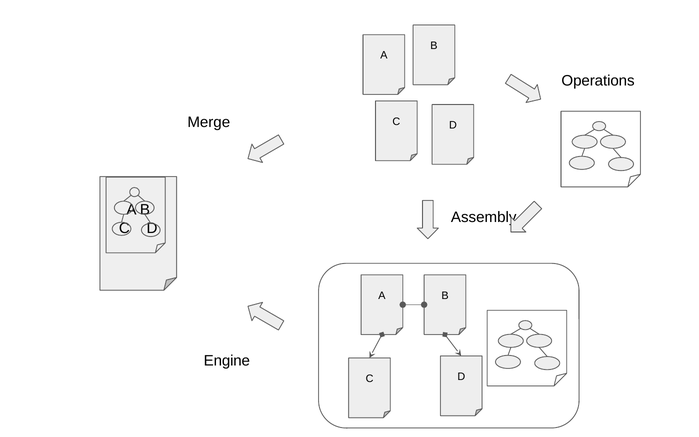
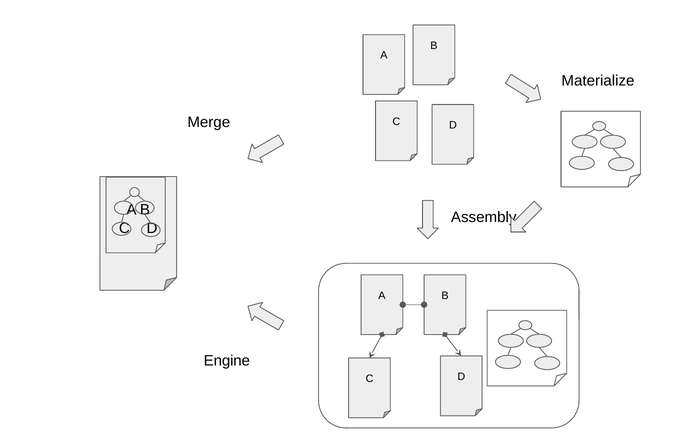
Operations: Operations -> Materialize (598, 81)
